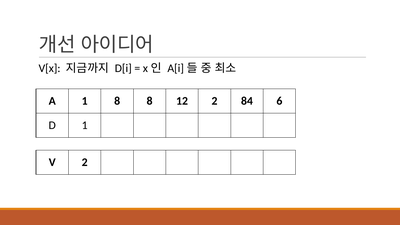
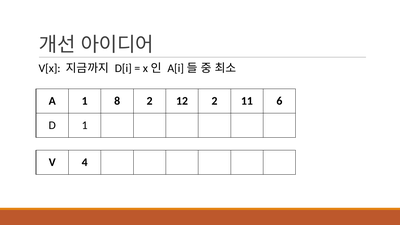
8 8: 8 -> 2 (150, 101)
84: 84 -> 11 (247, 101)
V 2: 2 -> 4 (85, 162)
